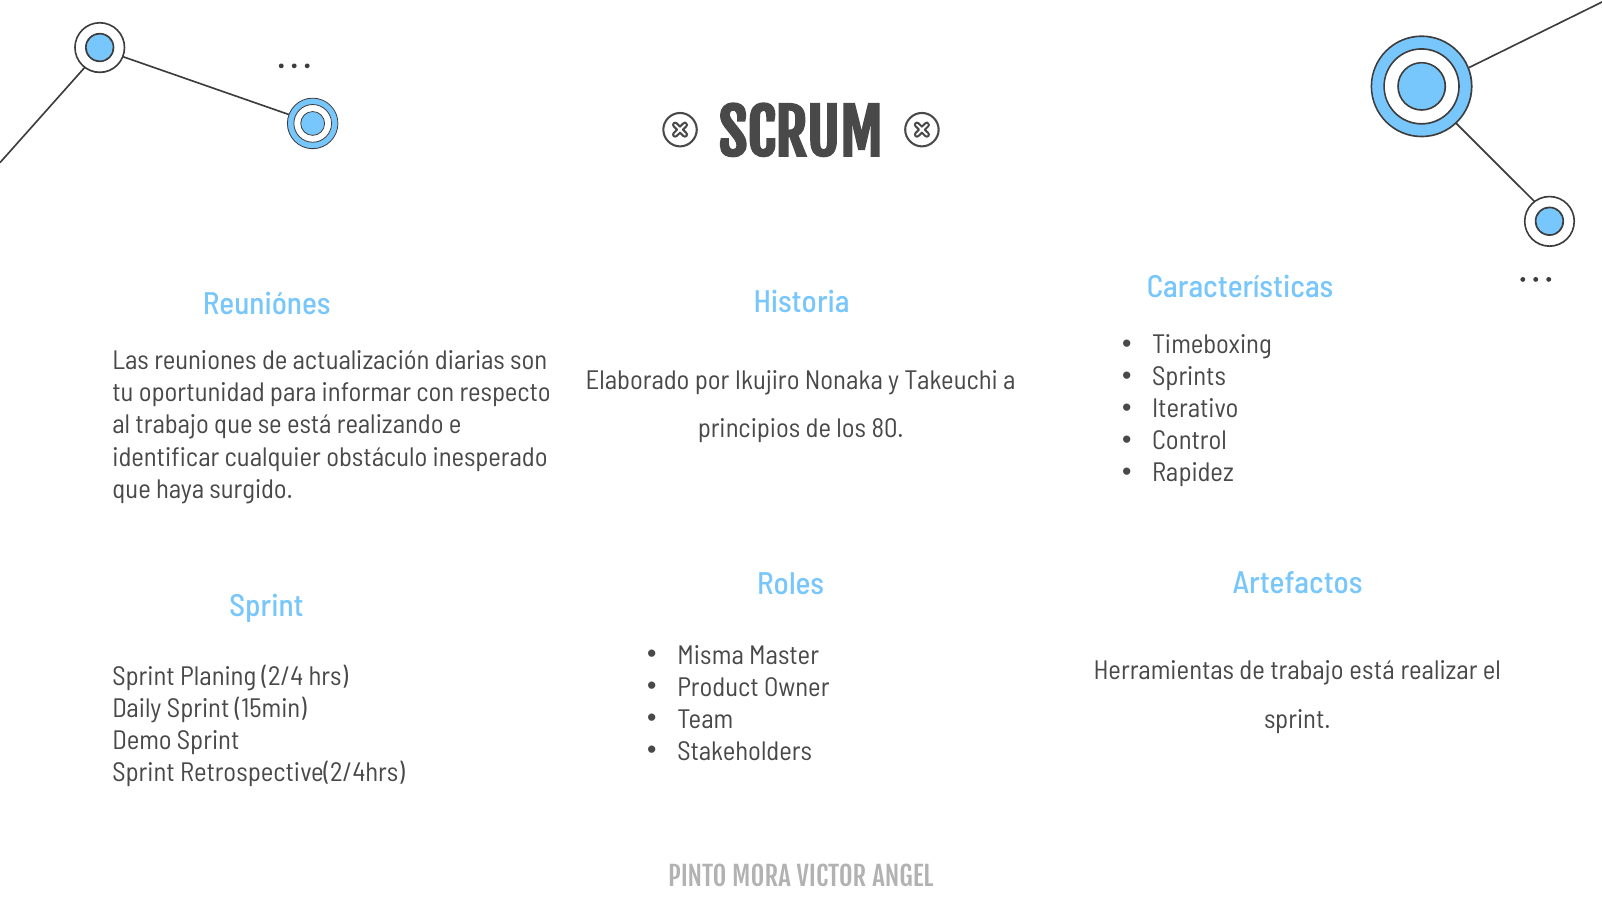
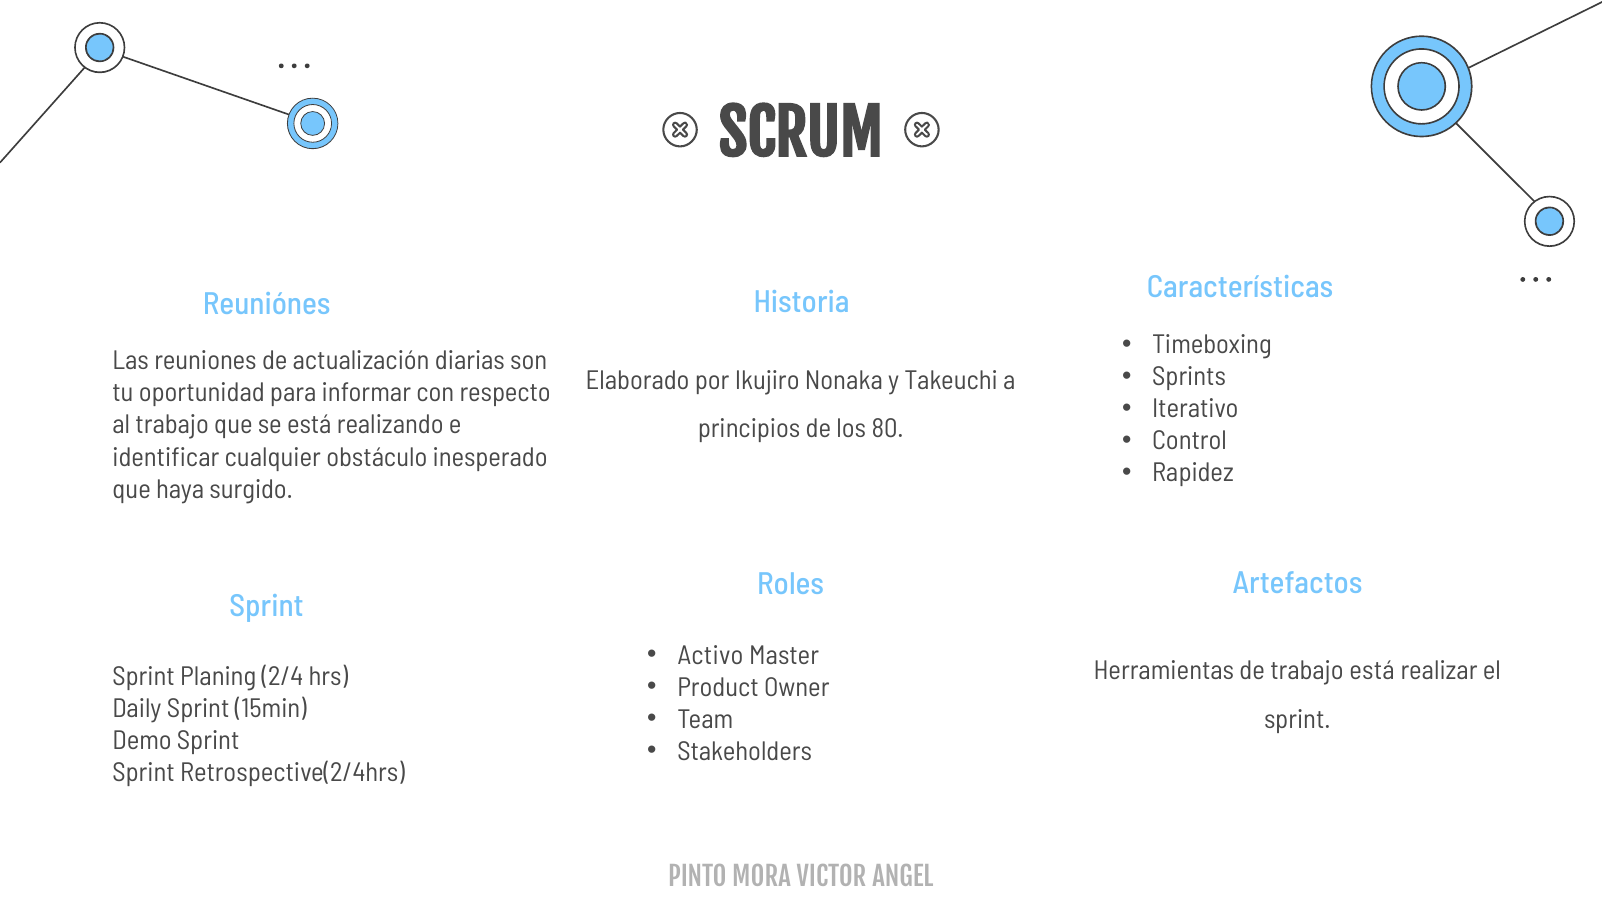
Misma: Misma -> Activo (711, 655)
